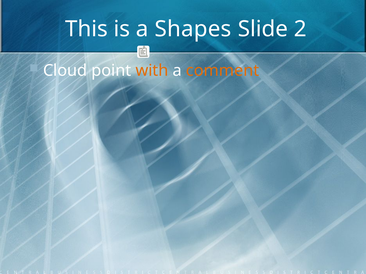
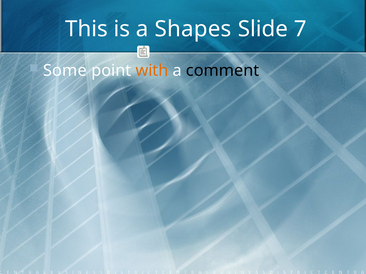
2: 2 -> 7 (300, 29)
Cloud: Cloud -> Some (65, 71)
comment colour: orange -> black (223, 71)
